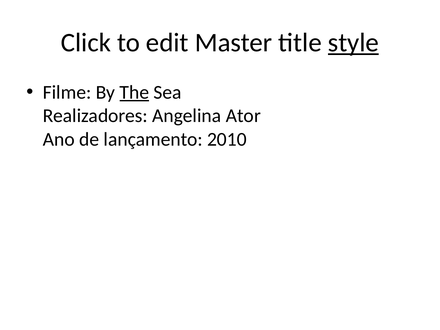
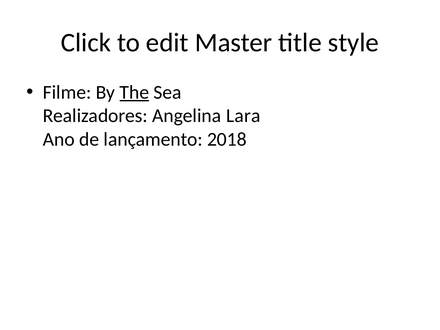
style underline: present -> none (353, 43)
Ator: Ator -> Lara (243, 116)
2010: 2010 -> 2018 (227, 139)
